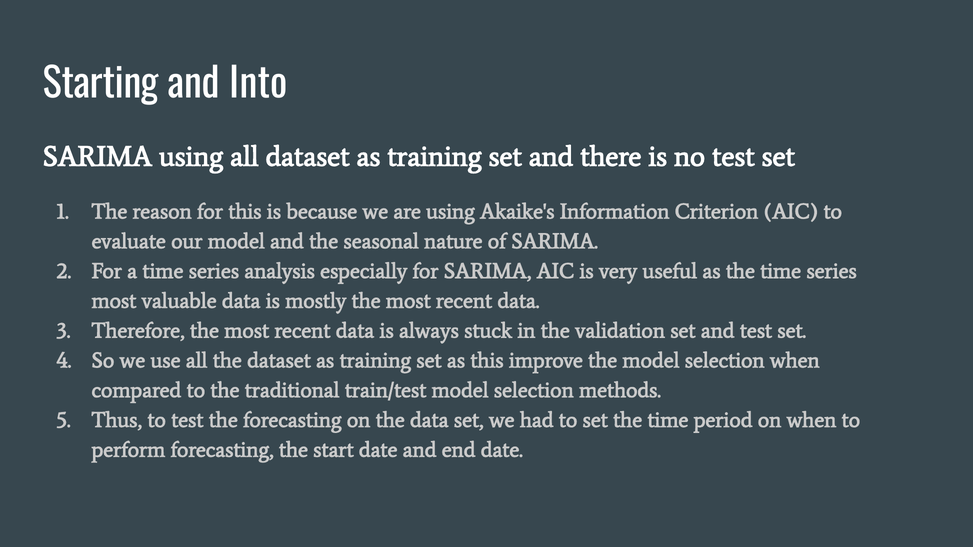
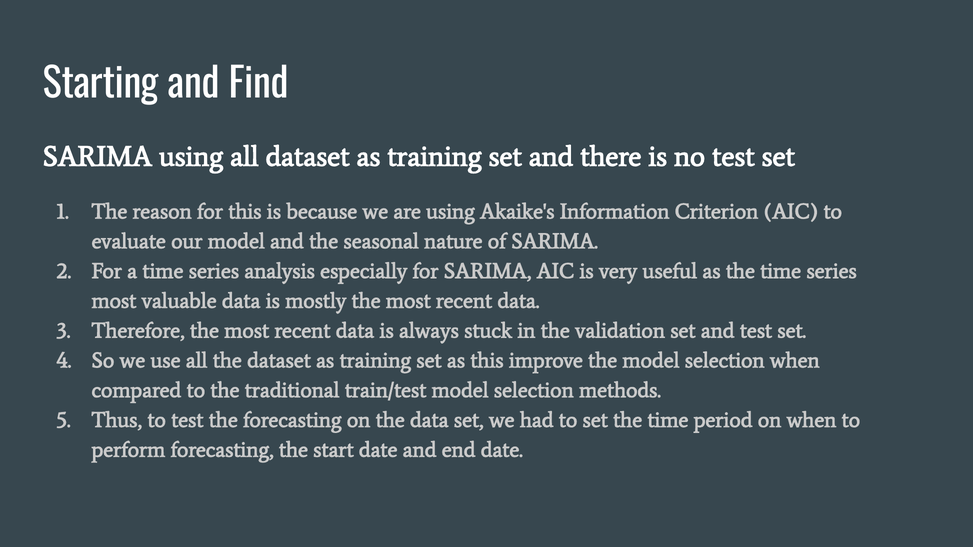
Into: Into -> Find (259, 84)
